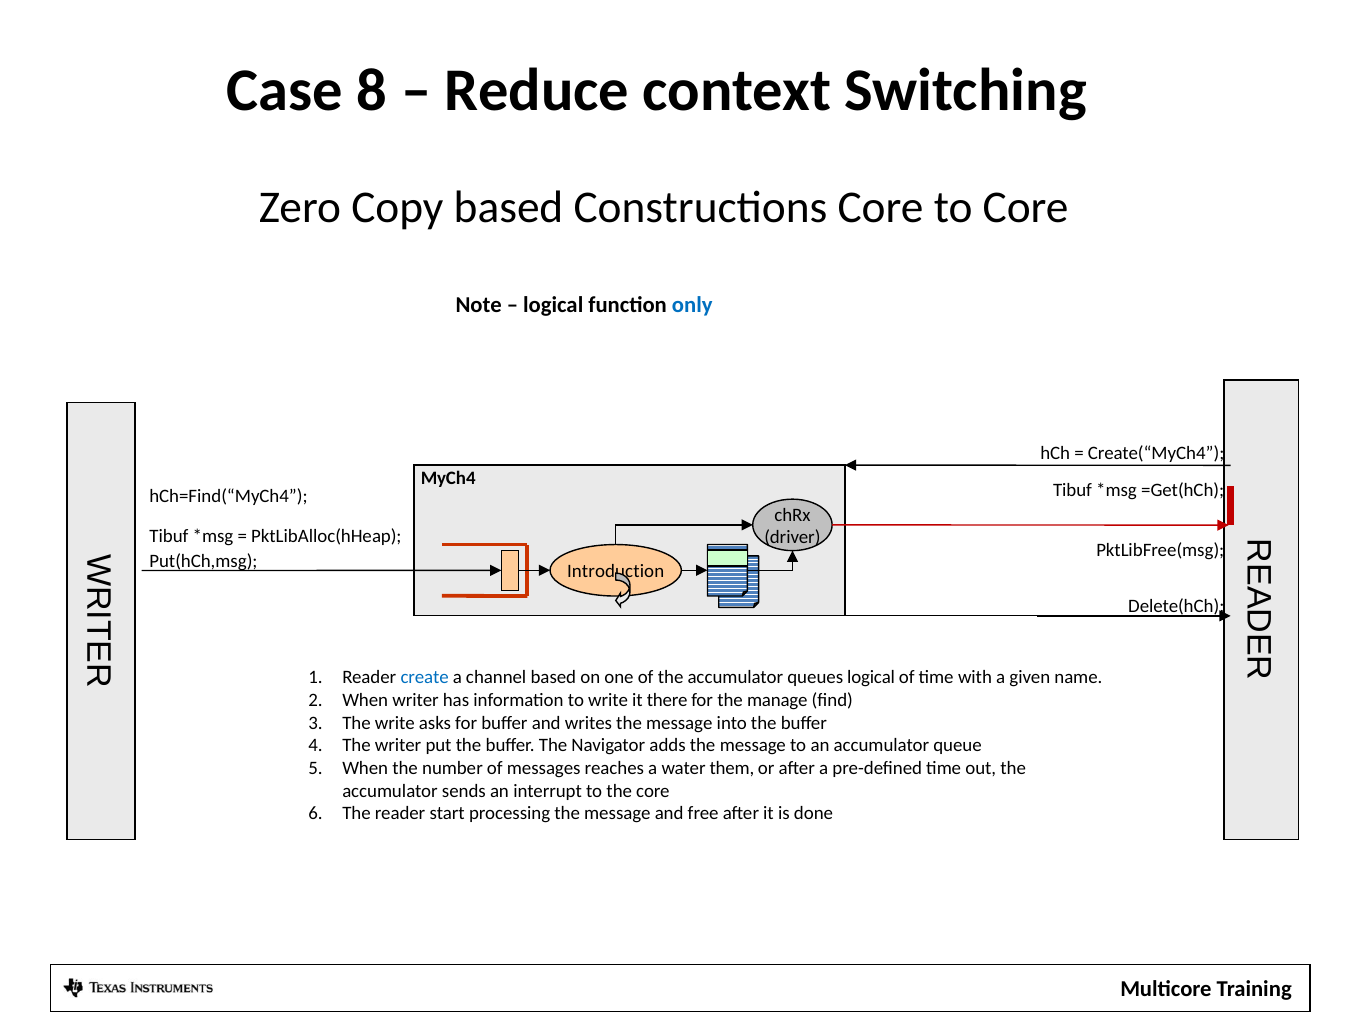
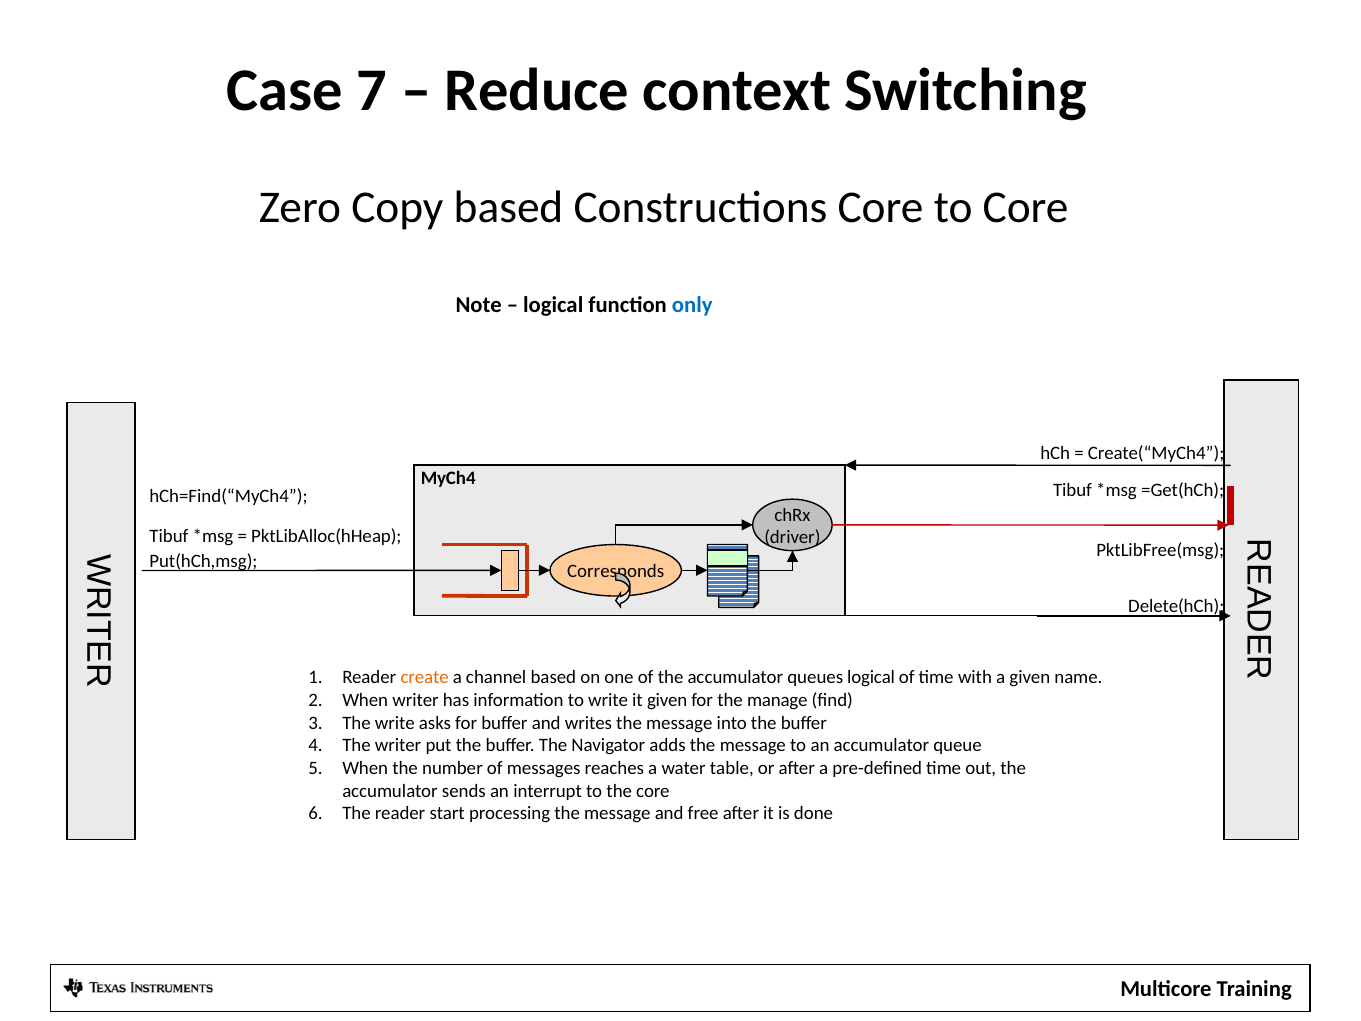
8: 8 -> 7 (372, 91)
Introduction: Introduction -> Corresponds (616, 571)
create colour: blue -> orange (425, 677)
it there: there -> given (667, 700)
them: them -> table (732, 768)
